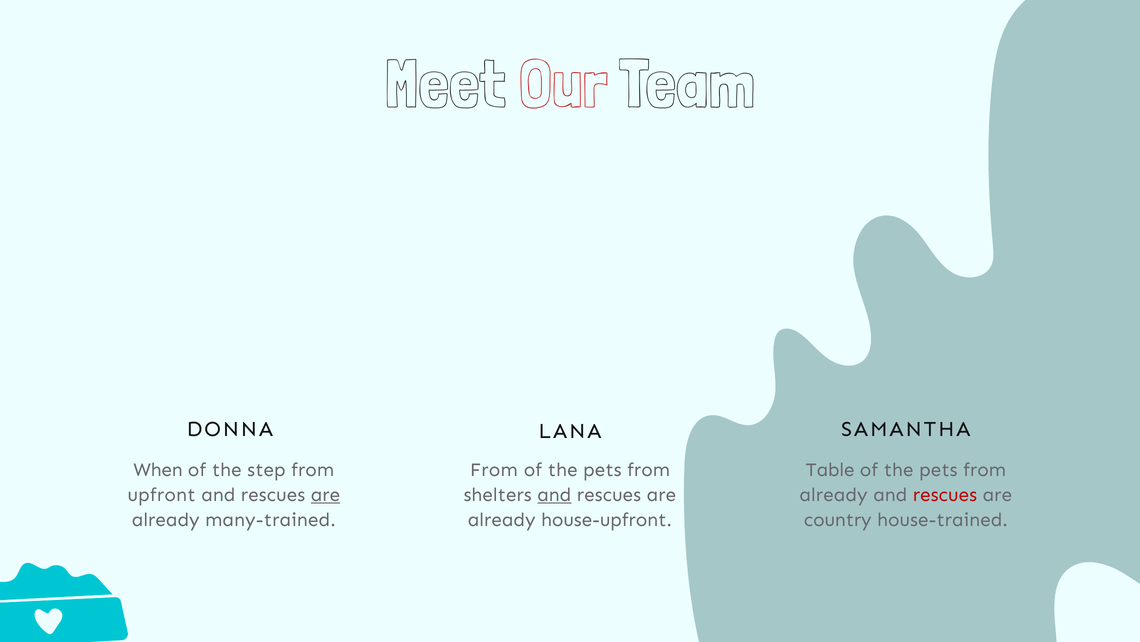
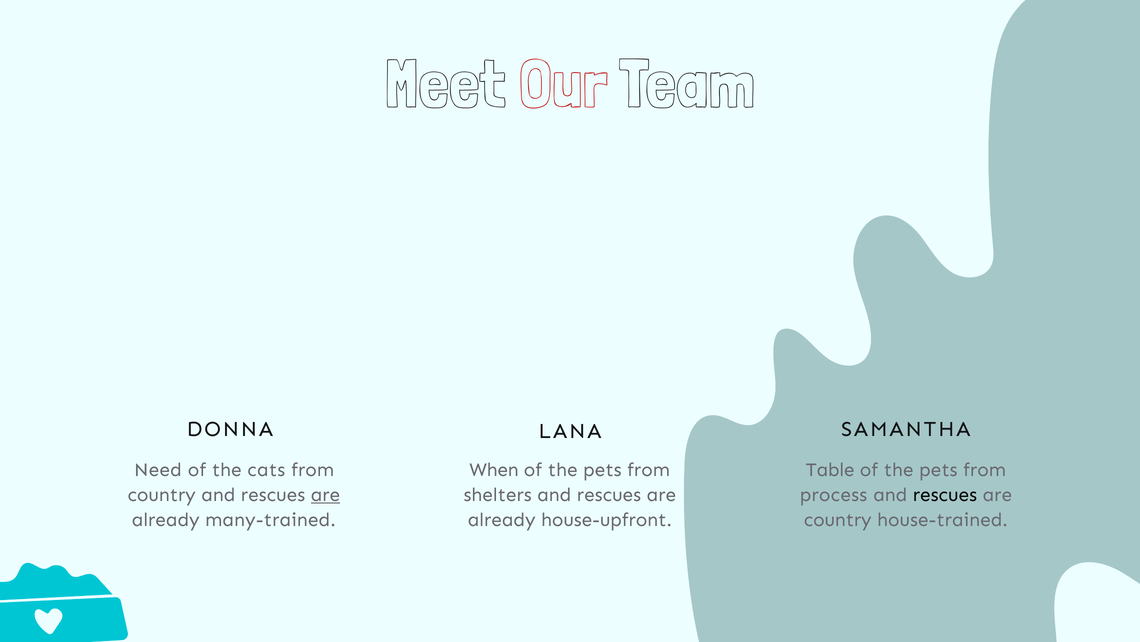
When: When -> Need (158, 469)
step: step -> cats (266, 469)
From: From -> When (494, 469)
upfront: upfront -> country (162, 495)
and underline: present -> none (554, 495)
already: already -> process (834, 495)
rescues colour: red -> black (945, 495)
